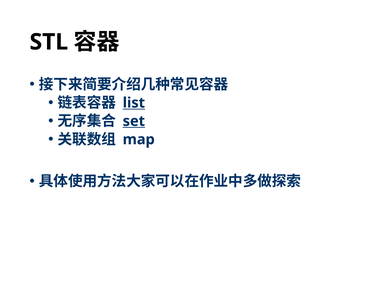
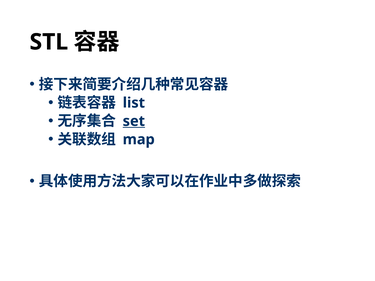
list underline: present -> none (134, 103)
